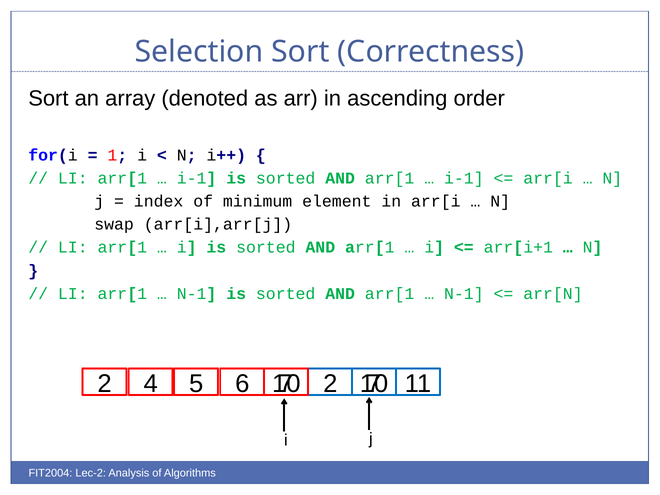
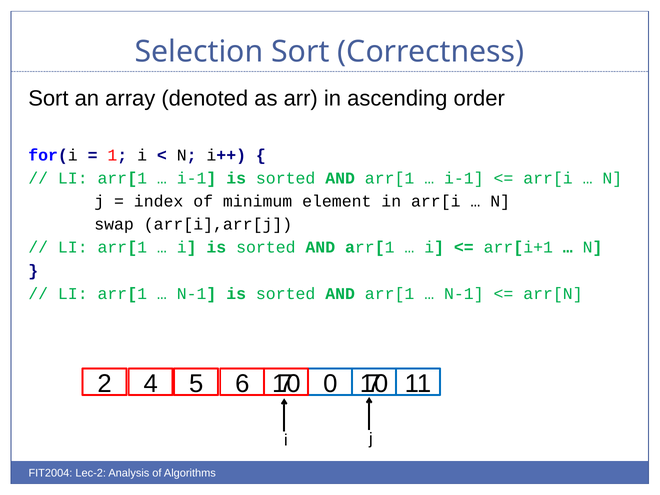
4 2: 2 -> 0 (330, 384)
